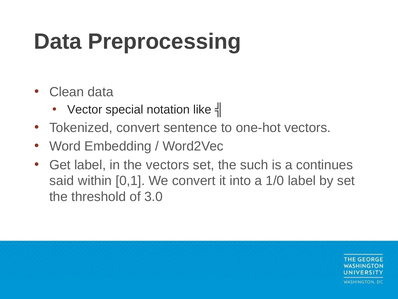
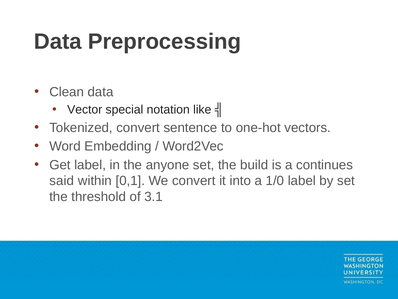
the vectors: vectors -> anyone (168, 165)
such: such -> build (254, 165)
3.0: 3.0 -> 3.1 (154, 196)
